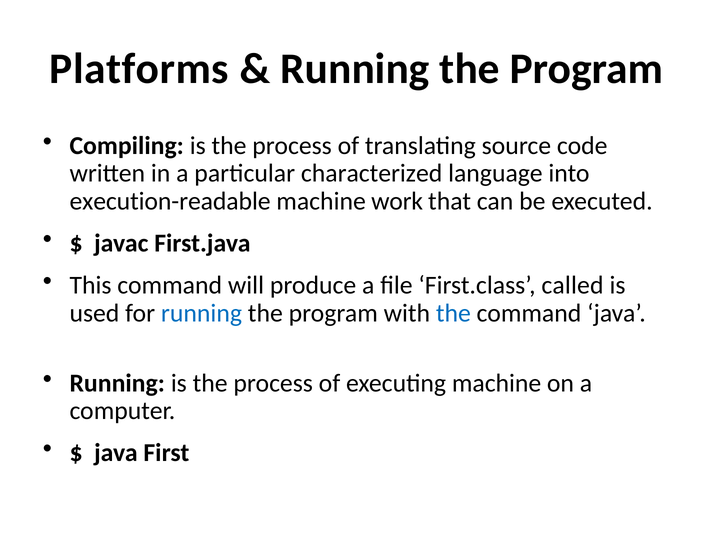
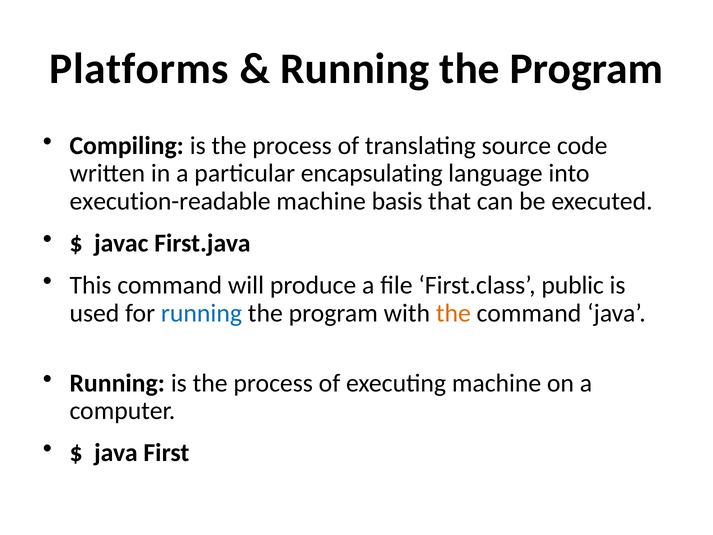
characterized: characterized -> encapsulating (372, 173)
work: work -> basis (397, 201)
called: called -> public (573, 285)
the colour: blue -> orange (453, 313)
